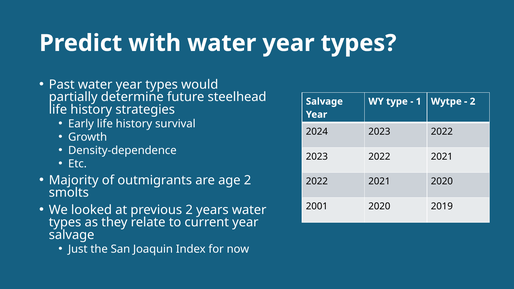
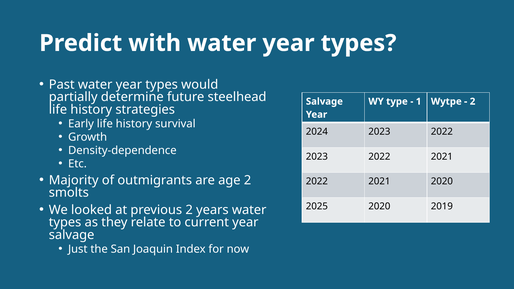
2001: 2001 -> 2025 (317, 207)
